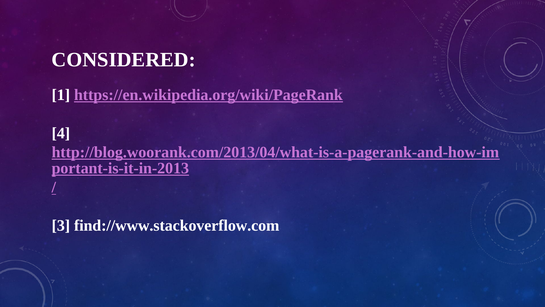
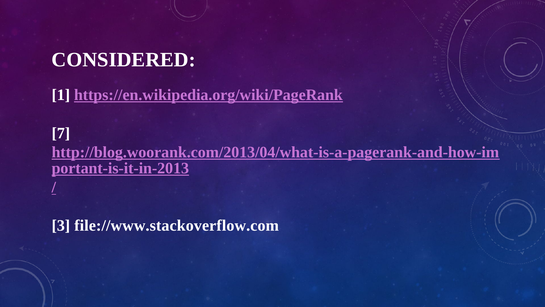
4: 4 -> 7 (61, 133)
find://www.stackoverflow.com: find://www.stackoverflow.com -> file://www.stackoverflow.com (177, 225)
